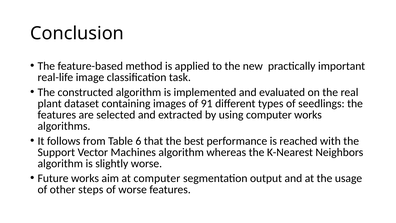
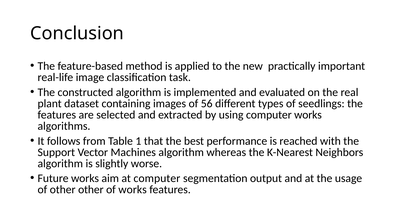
91: 91 -> 56 (207, 103)
6: 6 -> 1 (138, 141)
other steps: steps -> other (91, 189)
of worse: worse -> works (133, 189)
